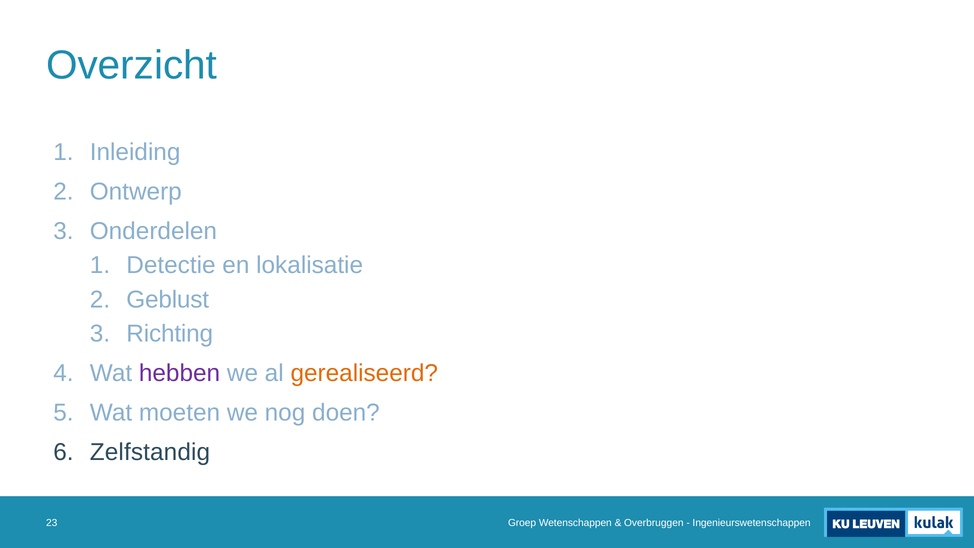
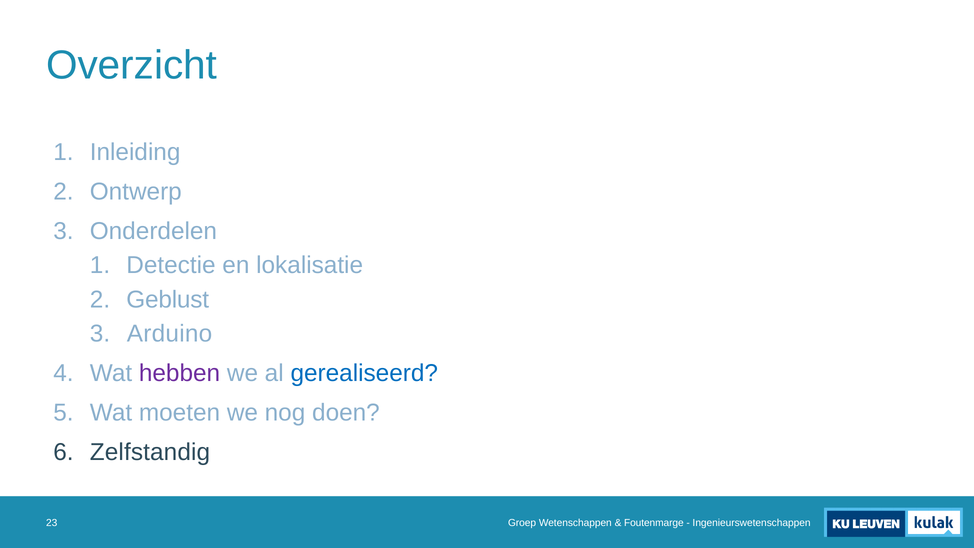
Richting: Richting -> Arduino (170, 334)
gerealiseerd colour: orange -> blue (364, 373)
Overbruggen: Overbruggen -> Foutenmarge (654, 523)
